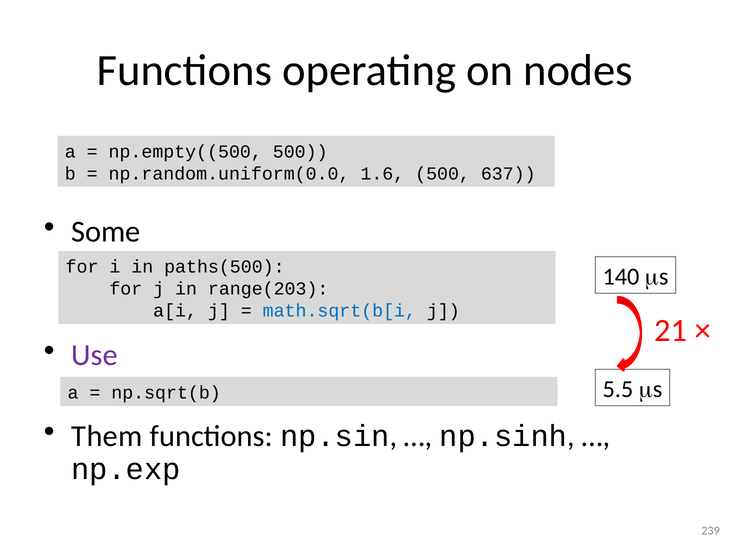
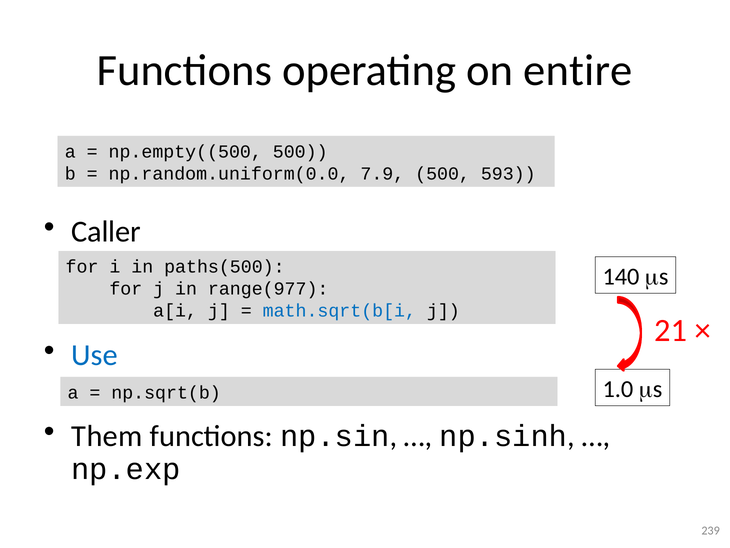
nodes: nodes -> entire (578, 71)
1.6: 1.6 -> 7.9 (382, 173)
637: 637 -> 593 (508, 173)
Some: Some -> Caller (106, 232)
range(203: range(203 -> range(977 (268, 288)
Use colour: purple -> blue (94, 355)
5.5: 5.5 -> 1.0 (618, 389)
